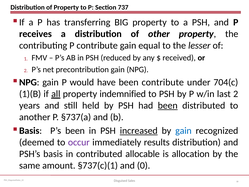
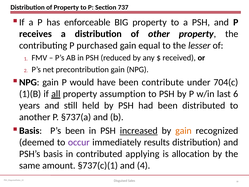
transferring: transferring -> enforceable (87, 22)
P contribute: contribute -> purchased (97, 45)
indemnified: indemnified -> assumption (123, 94)
last 2: 2 -> 6 (236, 94)
been underline: present -> none (168, 105)
gain colour: blue -> orange (183, 131)
allocable: allocable -> applying (142, 154)
0: 0 -> 4 (144, 165)
